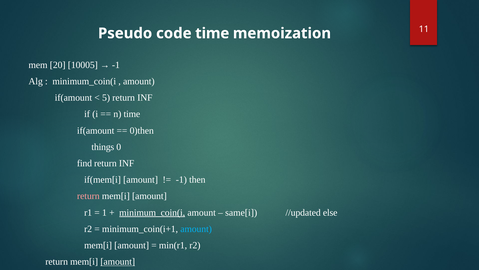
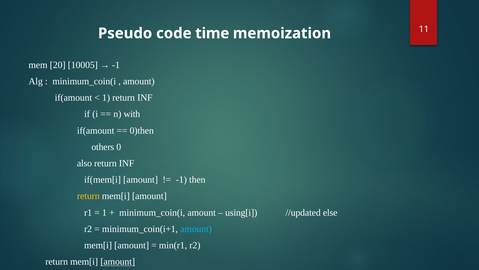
5: 5 -> 1 (106, 98)
n time: time -> with (132, 114)
things: things -> others (103, 147)
find: find -> also (84, 163)
return colour: pink -> yellow (88, 196)
minimum_coin(i underline: present -> none (152, 212)
same[i: same[i -> using[i (241, 212)
